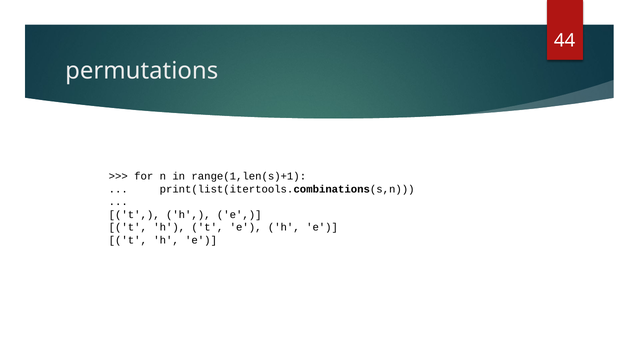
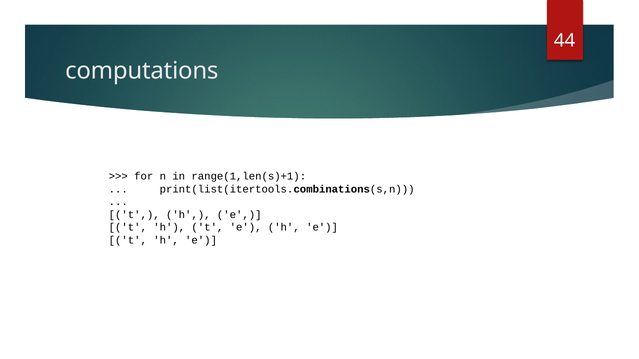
permutations: permutations -> computations (142, 71)
